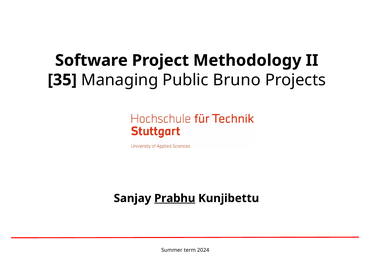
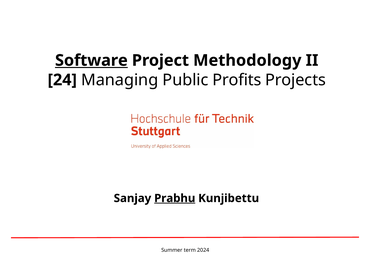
Software underline: none -> present (91, 60)
35: 35 -> 24 (62, 80)
Bruno: Bruno -> Profits (237, 80)
